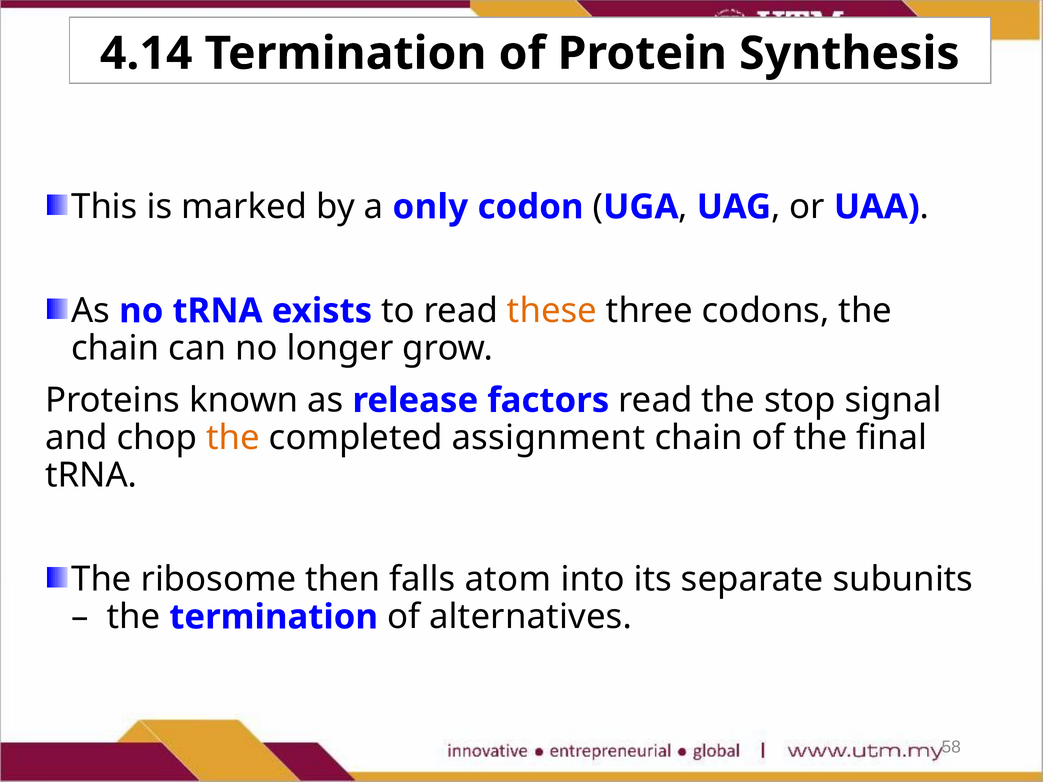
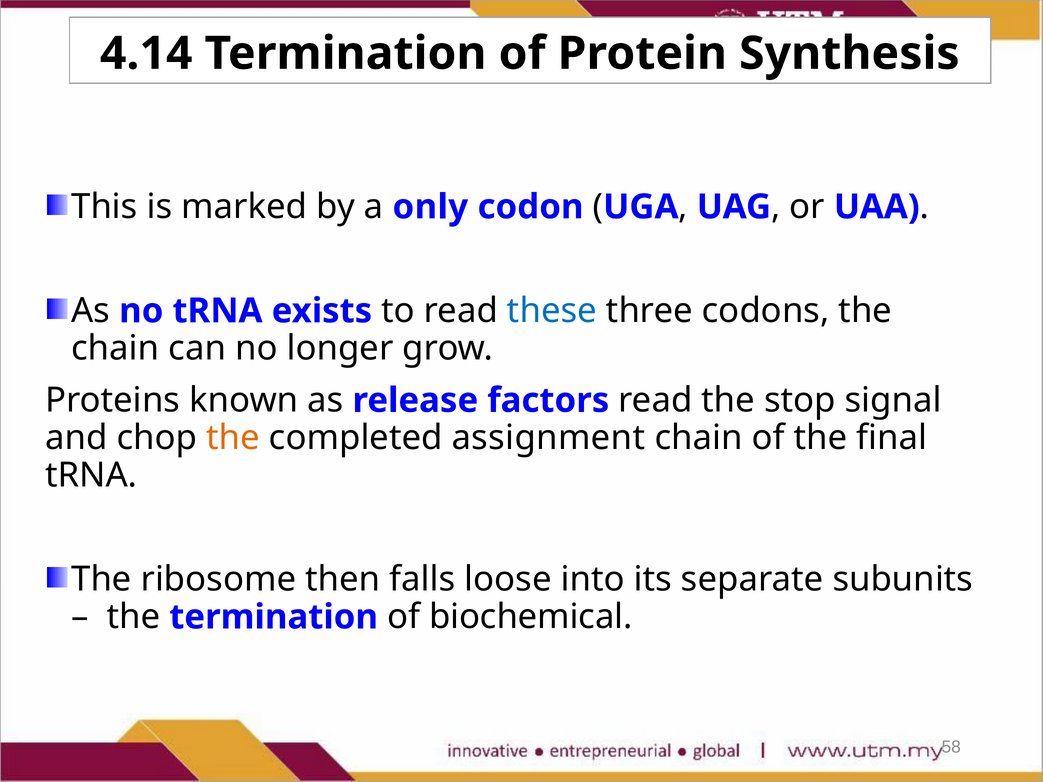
these colour: orange -> blue (552, 311)
atom: atom -> loose (508, 580)
alternatives: alternatives -> biochemical (531, 617)
